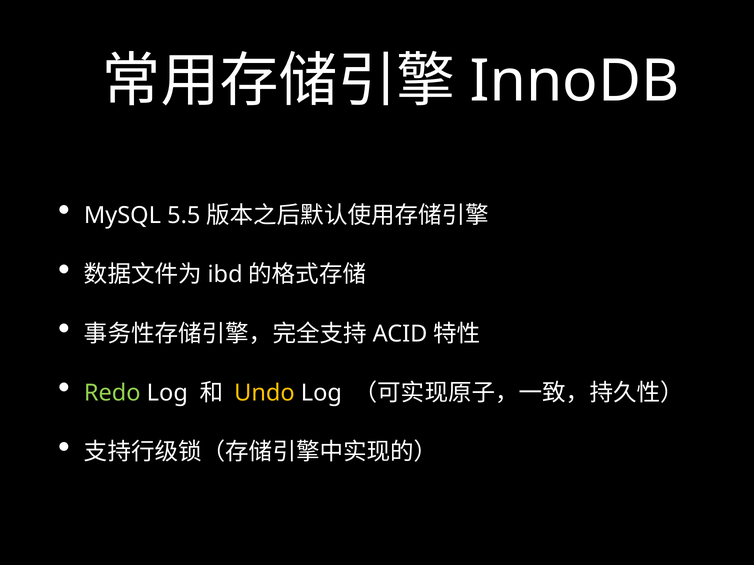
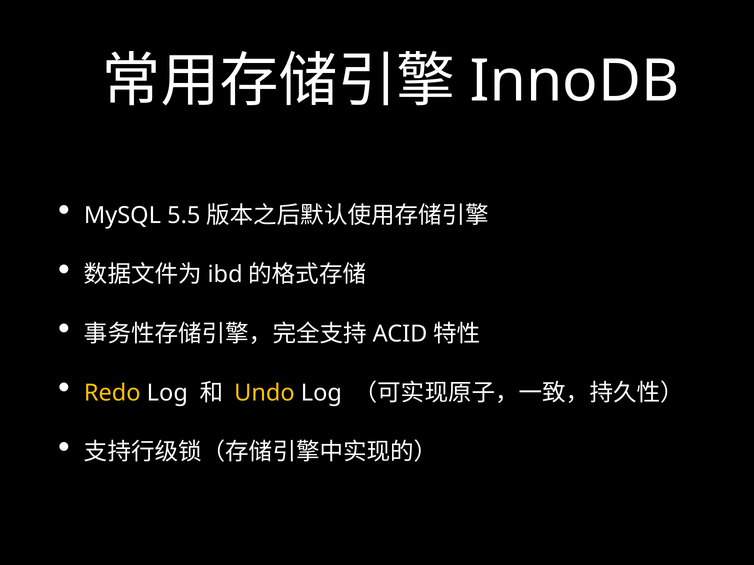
Redo colour: light green -> yellow (112, 393)
